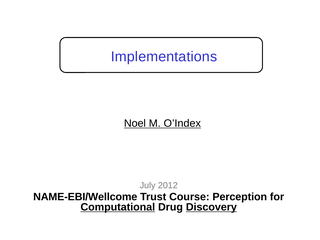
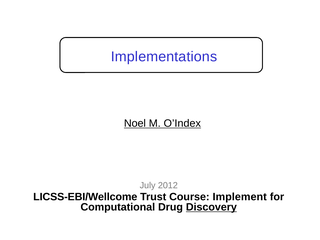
NAME-EBI/Wellcome: NAME-EBI/Wellcome -> LICSS-EBI/Wellcome (85, 197)
Perception: Perception -> Implement (240, 197)
Computational underline: present -> none (118, 207)
